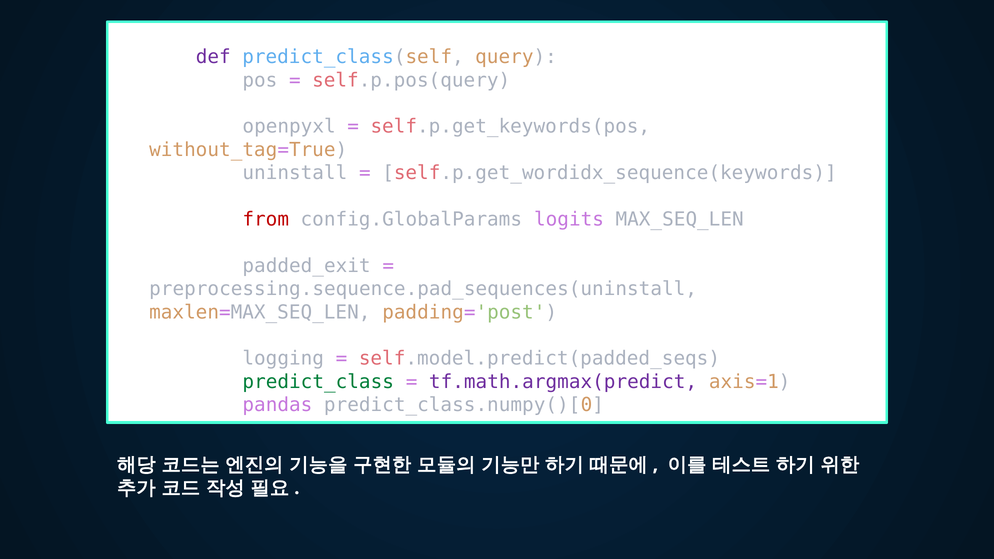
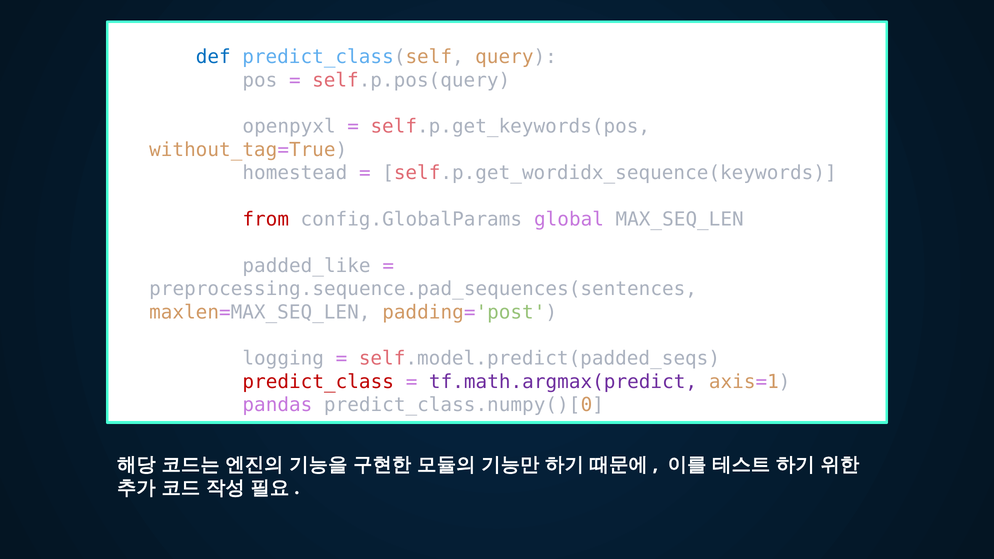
def colour: purple -> blue (213, 57)
uninstall: uninstall -> homestead (295, 173)
logits: logits -> global (569, 219)
padded_exit: padded_exit -> padded_like (307, 266)
preprocessing.sequence.pad_sequences(uninstall: preprocessing.sequence.pad_sequences(uninstall -> preprocessing.sequence.pad_sequences(sentences (423, 289)
predict_class colour: green -> red (318, 382)
